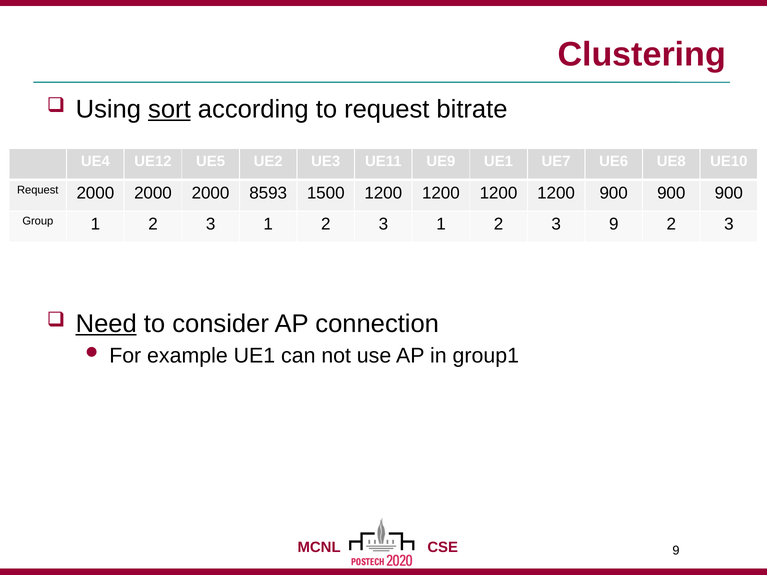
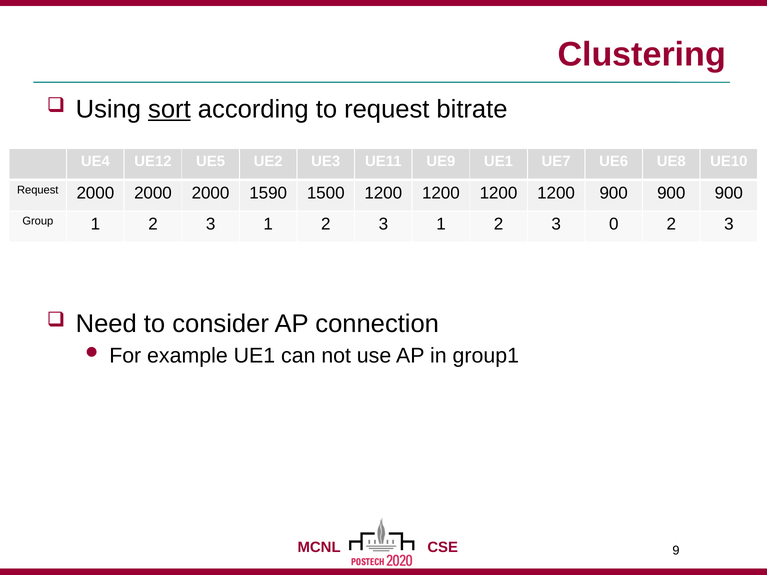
8593: 8593 -> 1590 (268, 193)
3 9: 9 -> 0 (614, 224)
Need underline: present -> none (106, 324)
